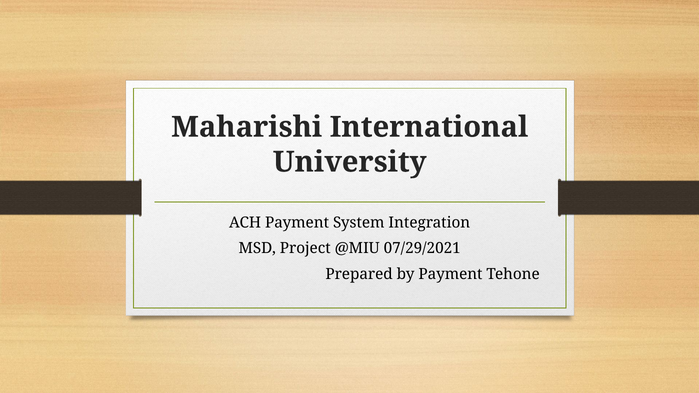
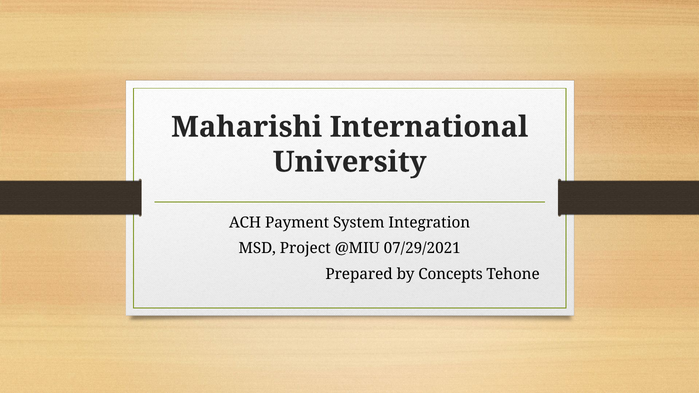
by Payment: Payment -> Concepts (451, 274)
